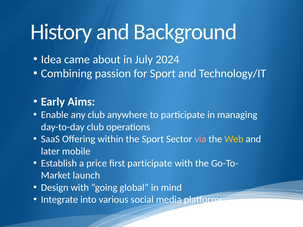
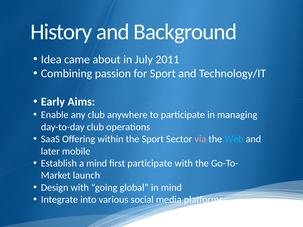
2024: 2024 -> 2011 (167, 60)
Web colour: yellow -> light blue (234, 139)
a price: price -> mind (97, 163)
